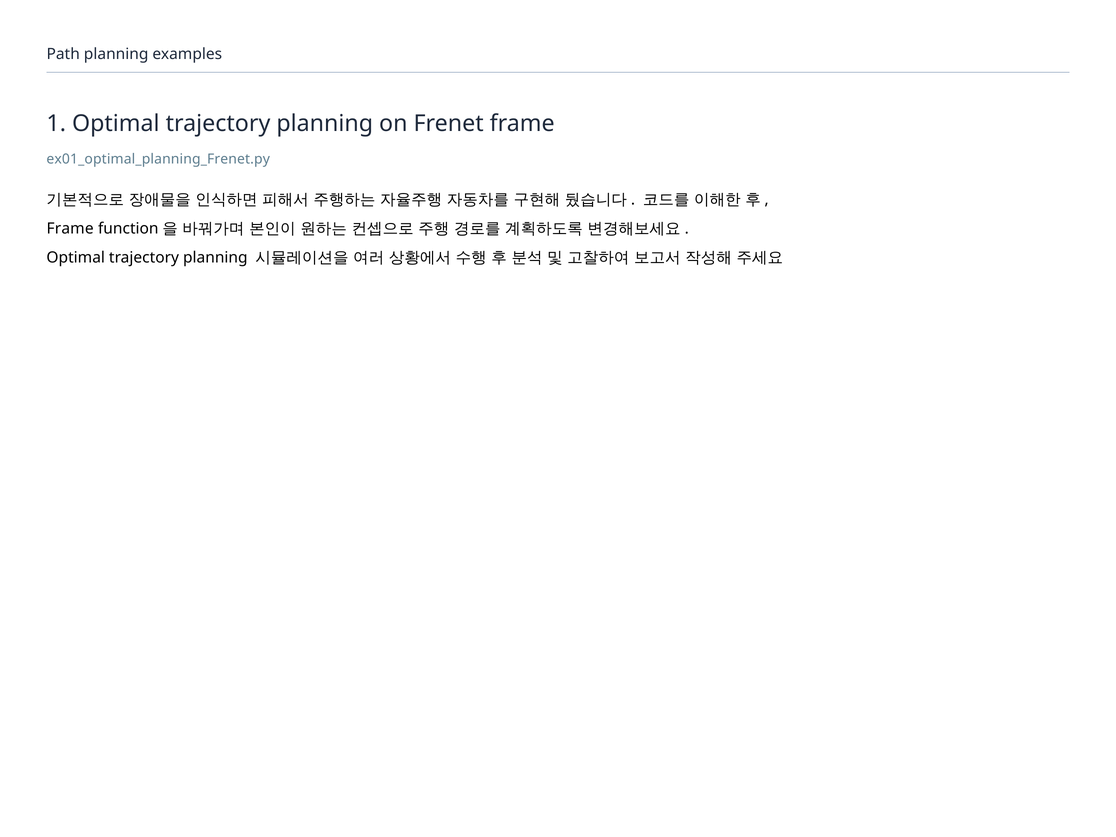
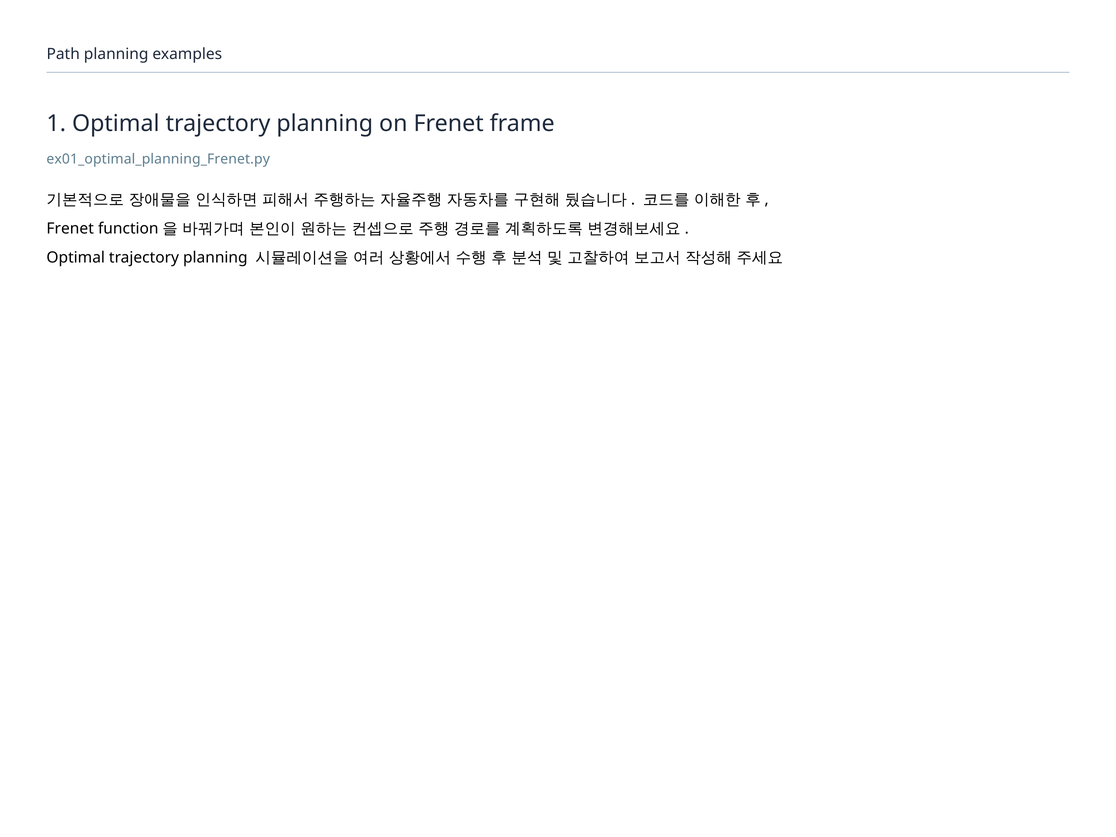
Frame: Frame -> Frenet (70, 229)
